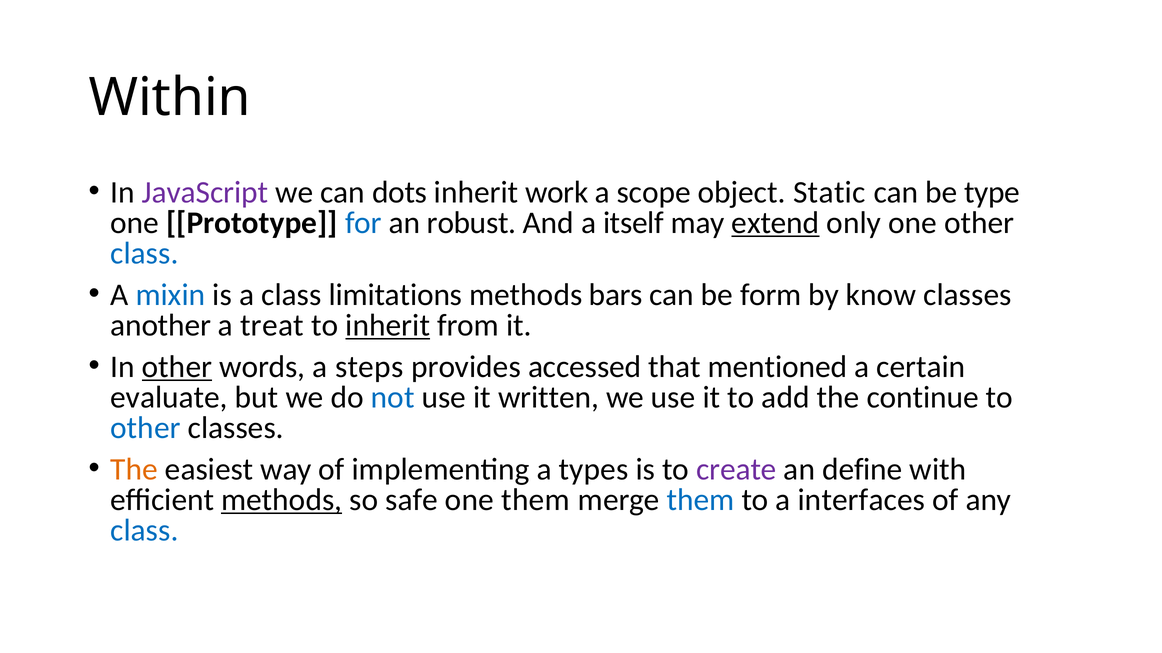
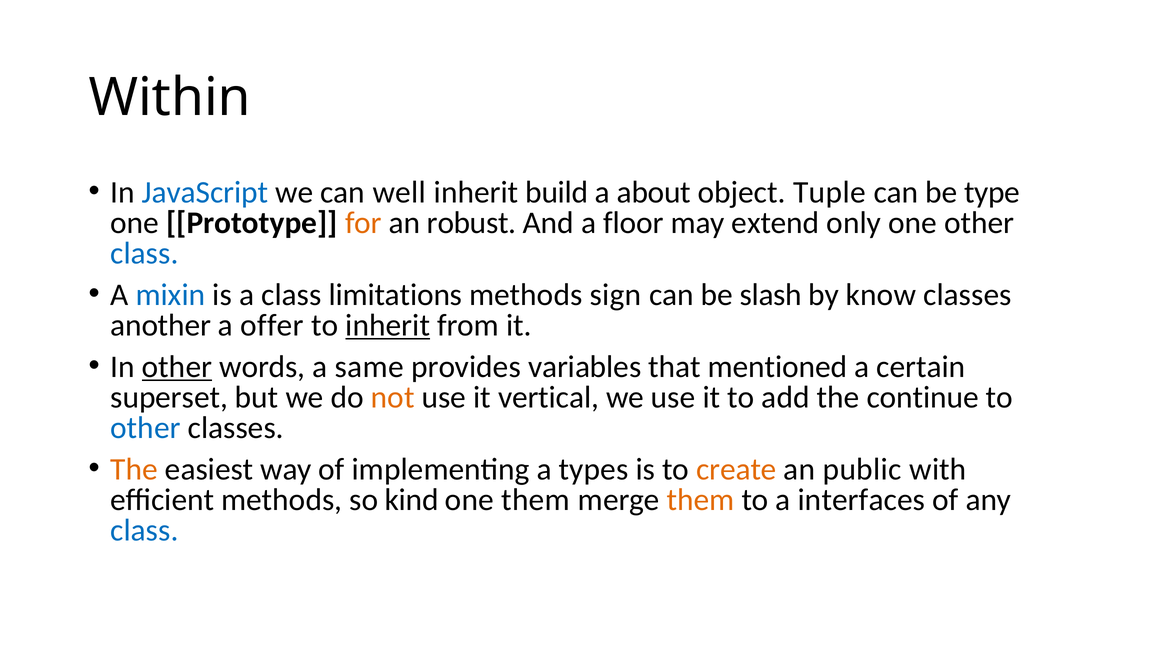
JavaScript colour: purple -> blue (205, 192)
dots: dots -> well (399, 192)
work: work -> build (557, 192)
scope: scope -> about (654, 192)
Static: Static -> Tuple (829, 192)
for colour: blue -> orange (363, 223)
itself: itself -> floor (633, 223)
extend underline: present -> none (775, 223)
bars: bars -> sign (616, 295)
form: form -> slash (771, 295)
treat: treat -> offer (272, 326)
steps: steps -> same (369, 367)
accessed: accessed -> variables (585, 367)
evaluate: evaluate -> superset (169, 398)
not colour: blue -> orange (393, 398)
written: written -> vertical (549, 398)
create colour: purple -> orange (736, 470)
define: define -> public (862, 470)
methods underline: present -> none (282, 500)
safe: safe -> kind (412, 500)
them colour: blue -> orange (700, 500)
